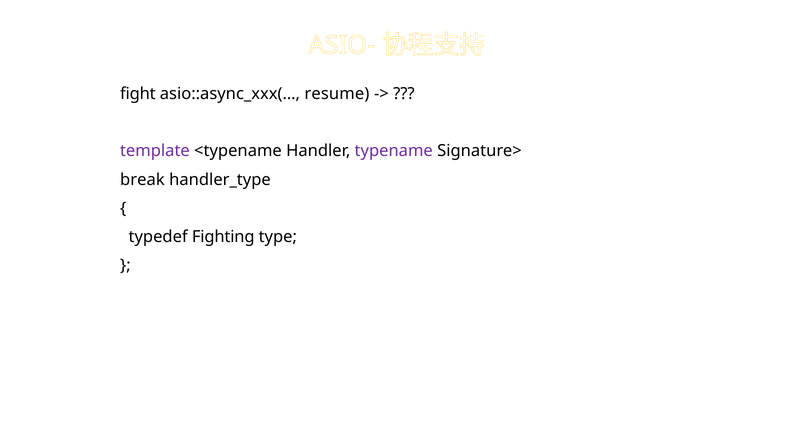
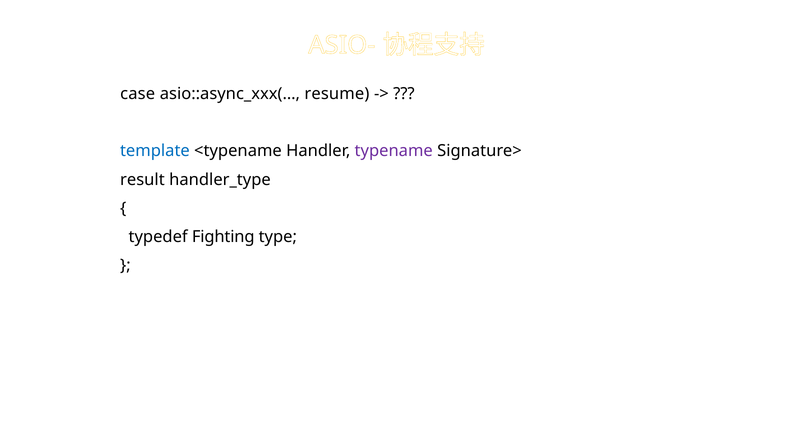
fight: fight -> case (138, 94)
template colour: purple -> blue (155, 151)
break: break -> result (142, 180)
